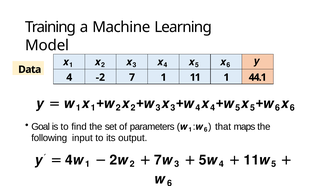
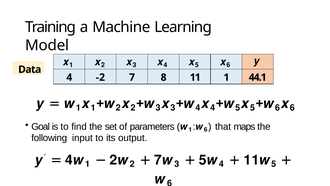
7 1: 1 -> 8 (164, 77)
